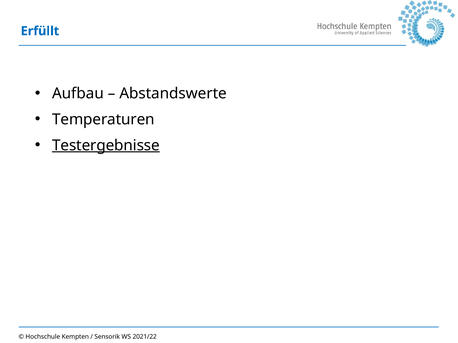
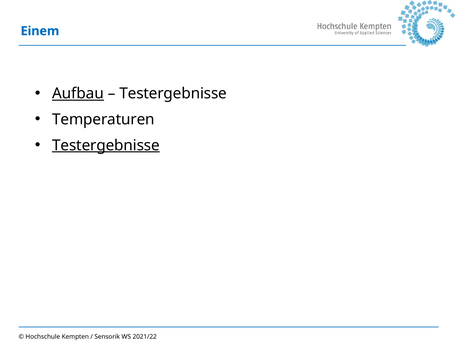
Erfüllt: Erfüllt -> Einem (40, 31)
Aufbau underline: none -> present (78, 94)
Abstandswerte: Abstandswerte -> Testergebnisse (173, 94)
